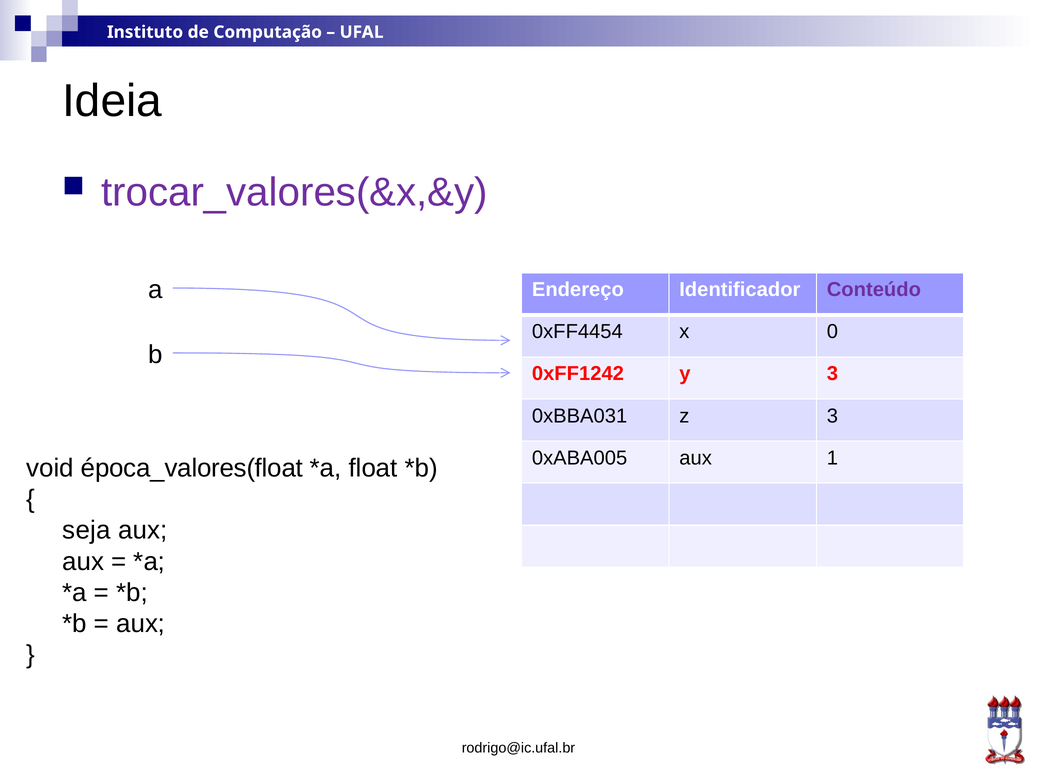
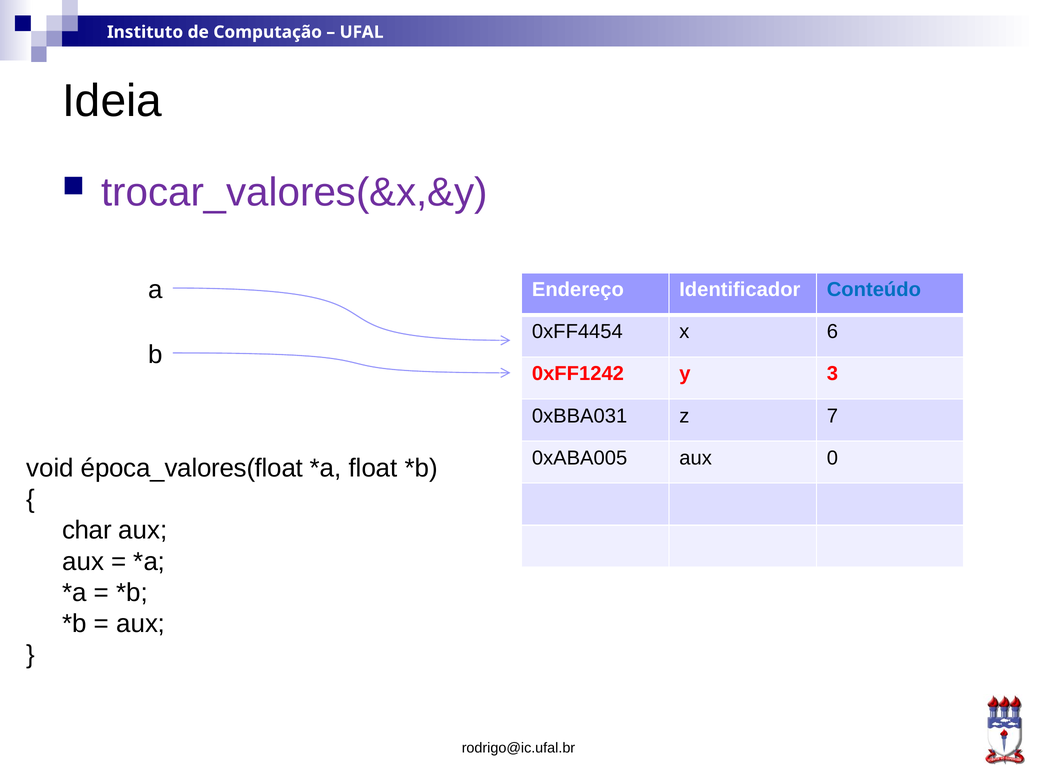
Conteúdo colour: purple -> blue (874, 290)
0: 0 -> 6 (832, 332)
z 3: 3 -> 7 (832, 416)
1: 1 -> 0 (832, 458)
seja: seja -> char (87, 530)
